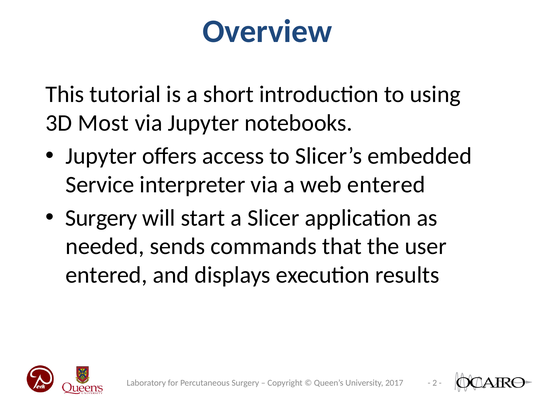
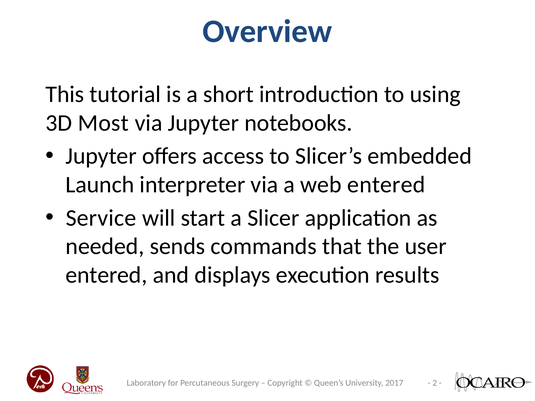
Service: Service -> Launch (100, 185)
Surgery: Surgery -> Service (101, 218)
